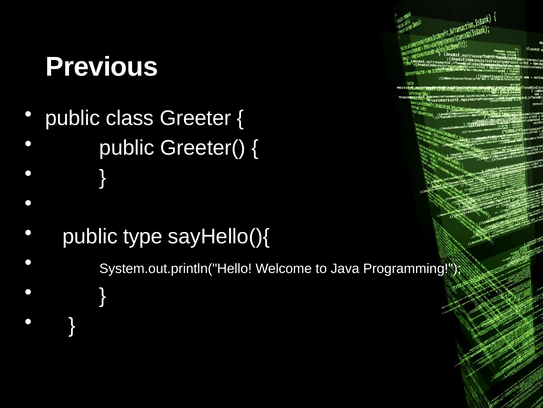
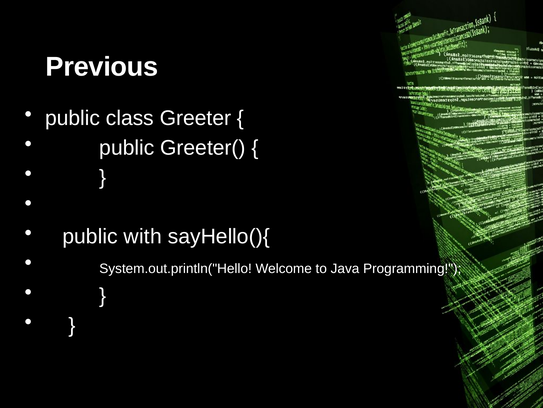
type: type -> with (143, 236)
